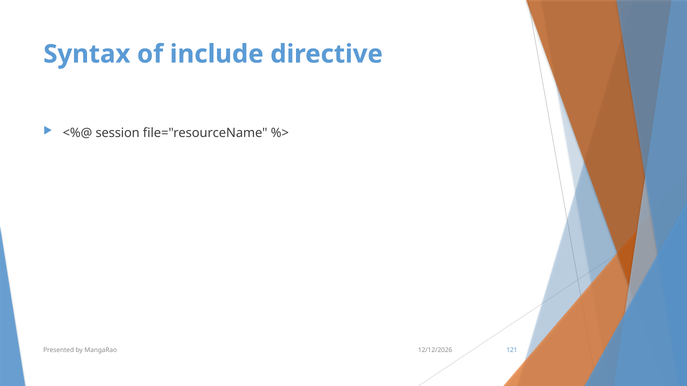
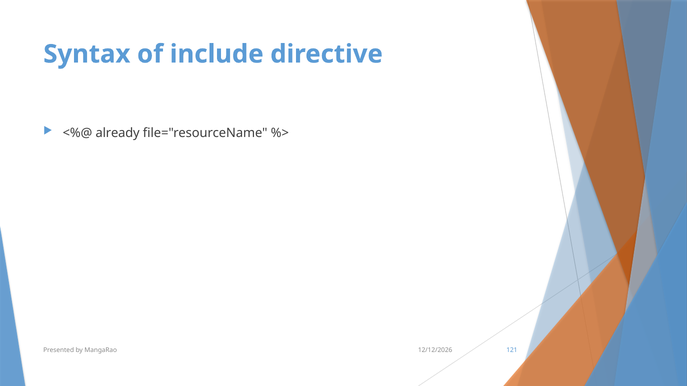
session: session -> already (118, 133)
